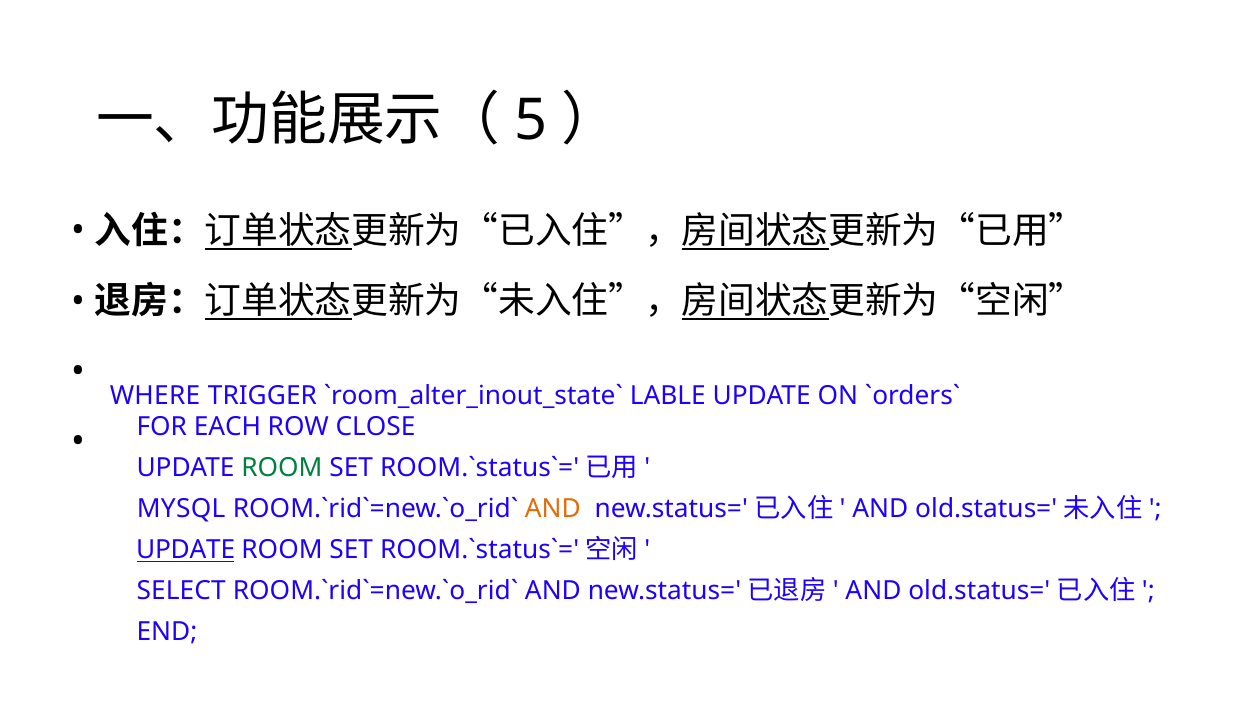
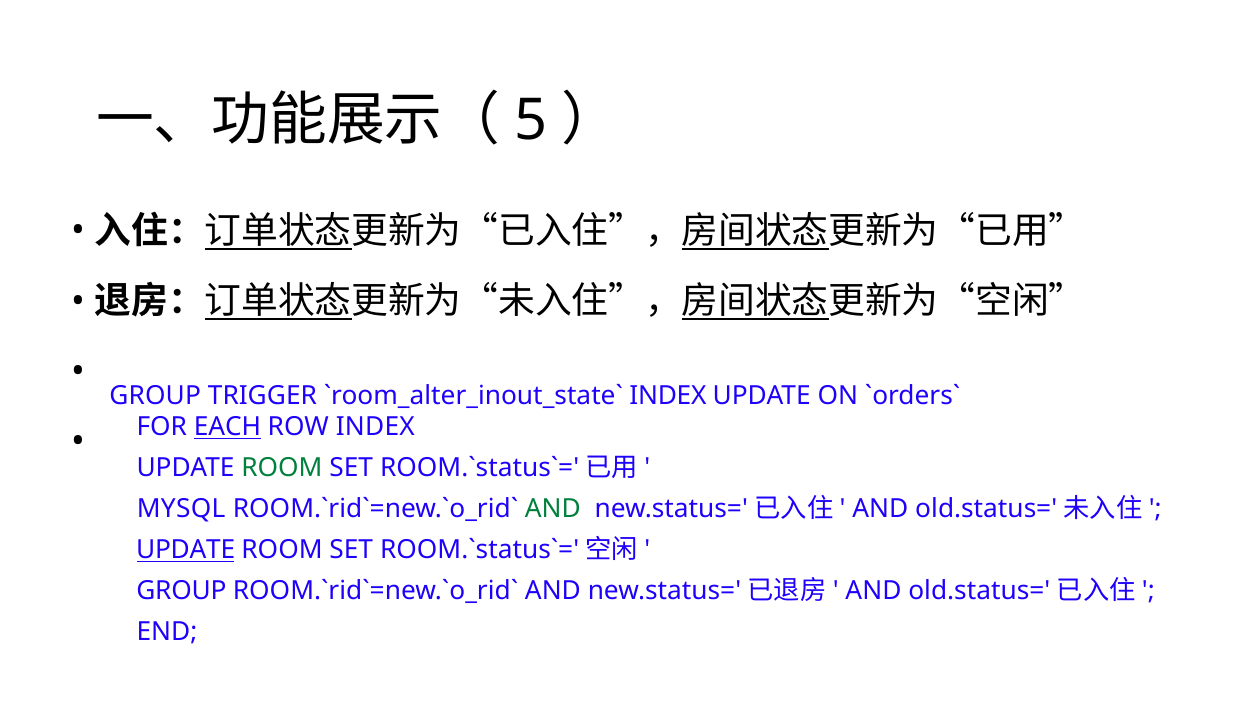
WHERE: WHERE -> GROUP (155, 395)
LABLE: LABLE -> INDEX (668, 395)
EACH underline: none -> present (227, 427)
ROW CLOSE: CLOSE -> INDEX (375, 427)
AND colour: orange -> green (553, 509)
SELECT: SELECT -> GROUP (181, 591)
